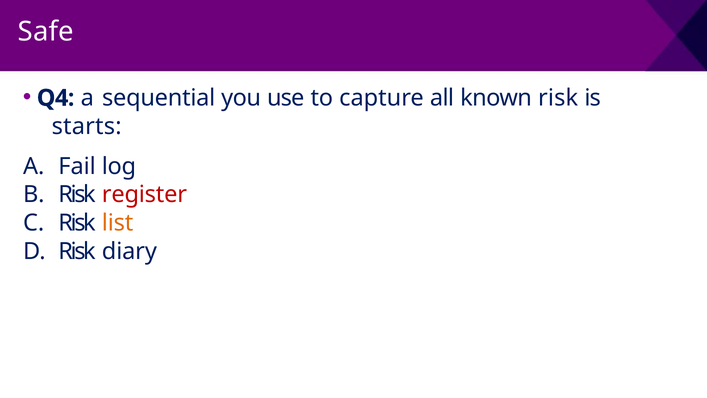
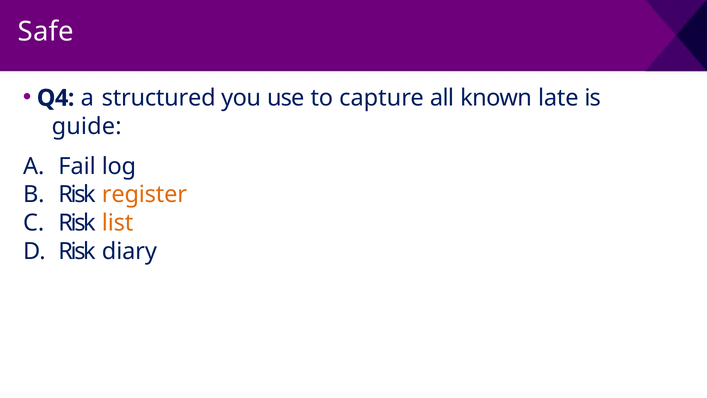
sequential: sequential -> structured (159, 98)
known risk: risk -> late (558, 98)
starts: starts -> guide (87, 126)
register colour: red -> orange (144, 195)
